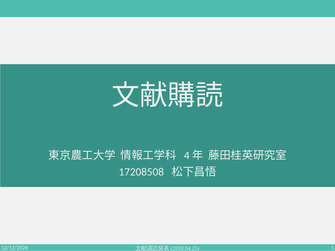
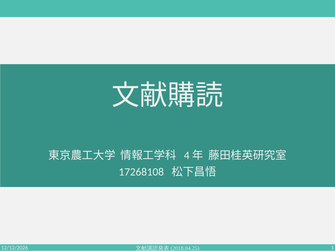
17208508: 17208508 -> 17268108 (141, 172)
